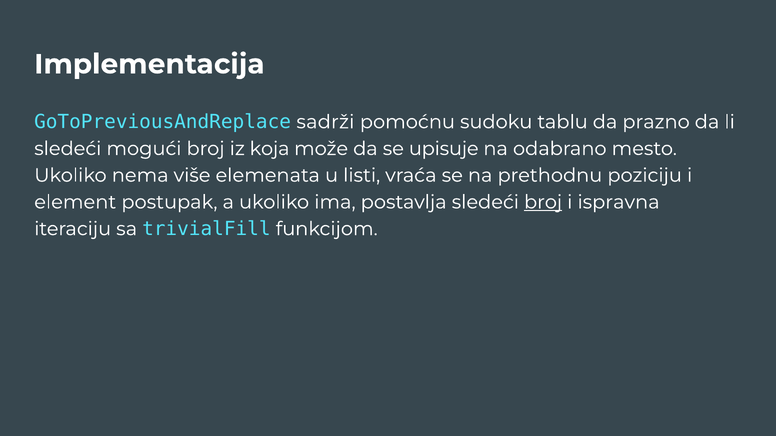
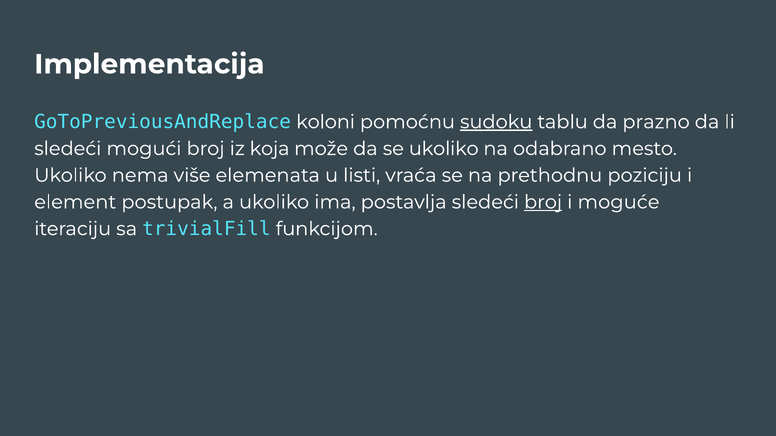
sadrži: sadrži -> koloni (326, 122)
sudoku underline: none -> present (496, 122)
se upisuje: upisuje -> ukoliko (444, 149)
ispravna: ispravna -> moguće (618, 202)
